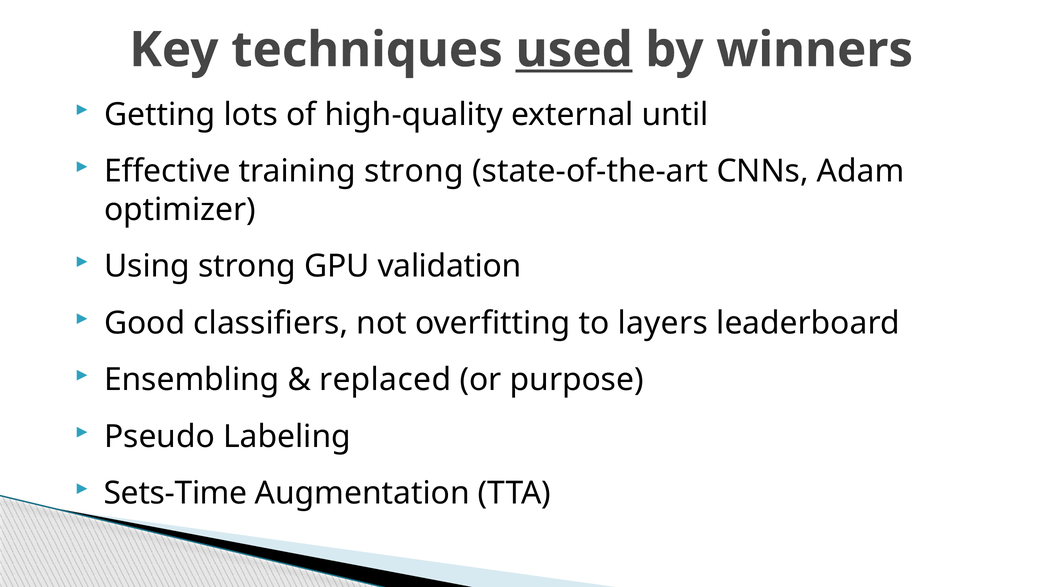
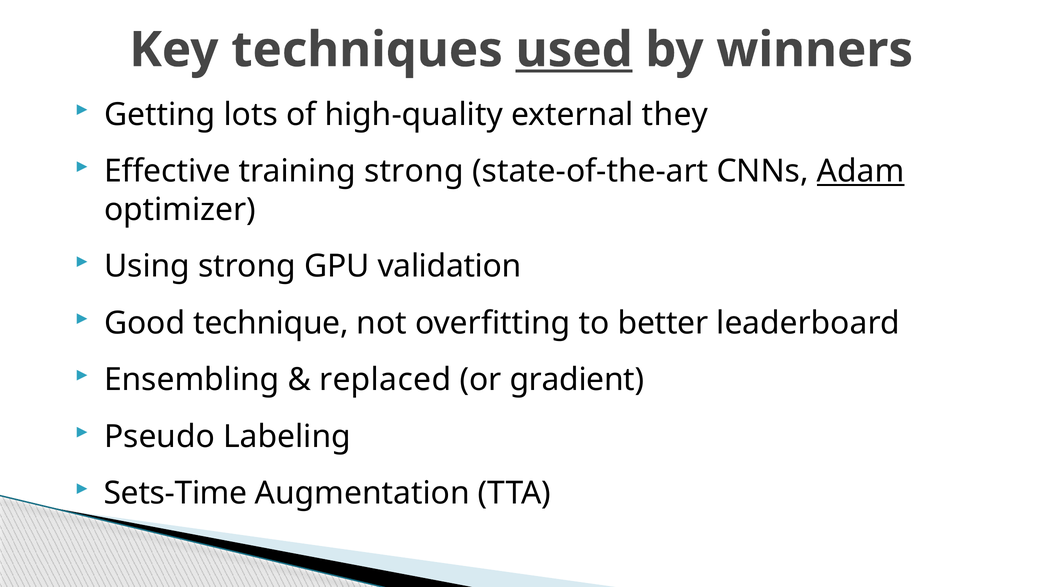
until: until -> they (675, 114)
Adam underline: none -> present (861, 171)
classifiers: classifiers -> technique (271, 323)
layers: layers -> better (663, 323)
purpose: purpose -> gradient (577, 380)
